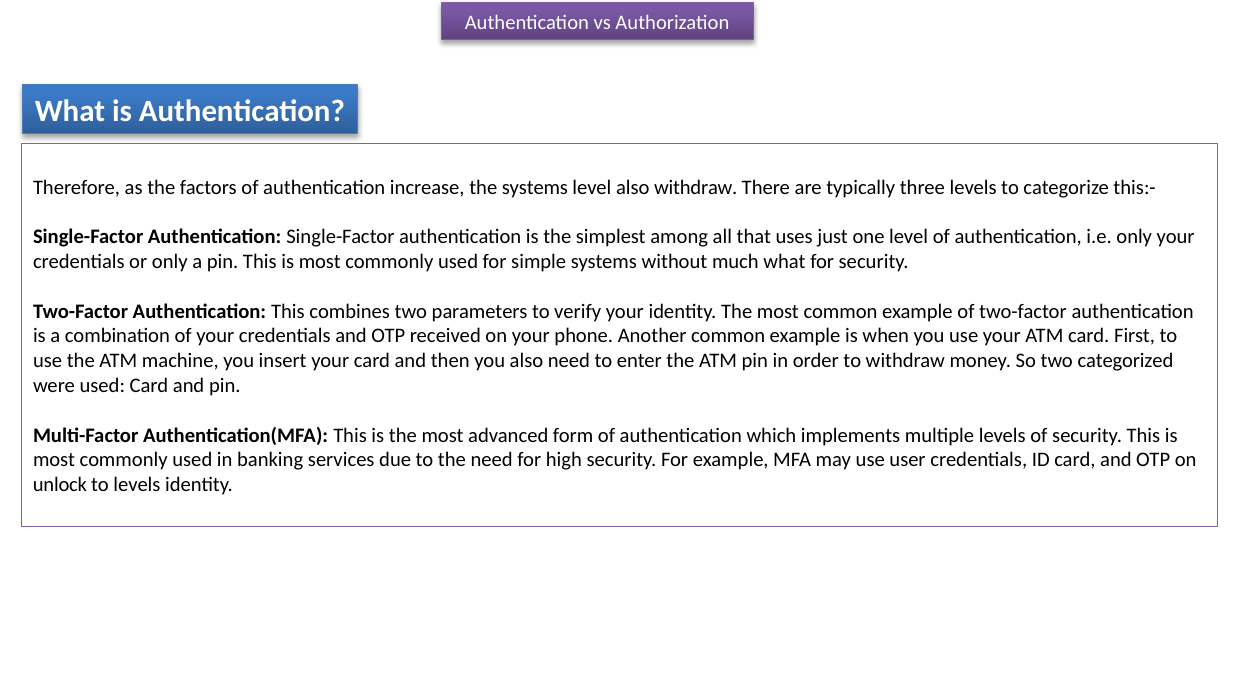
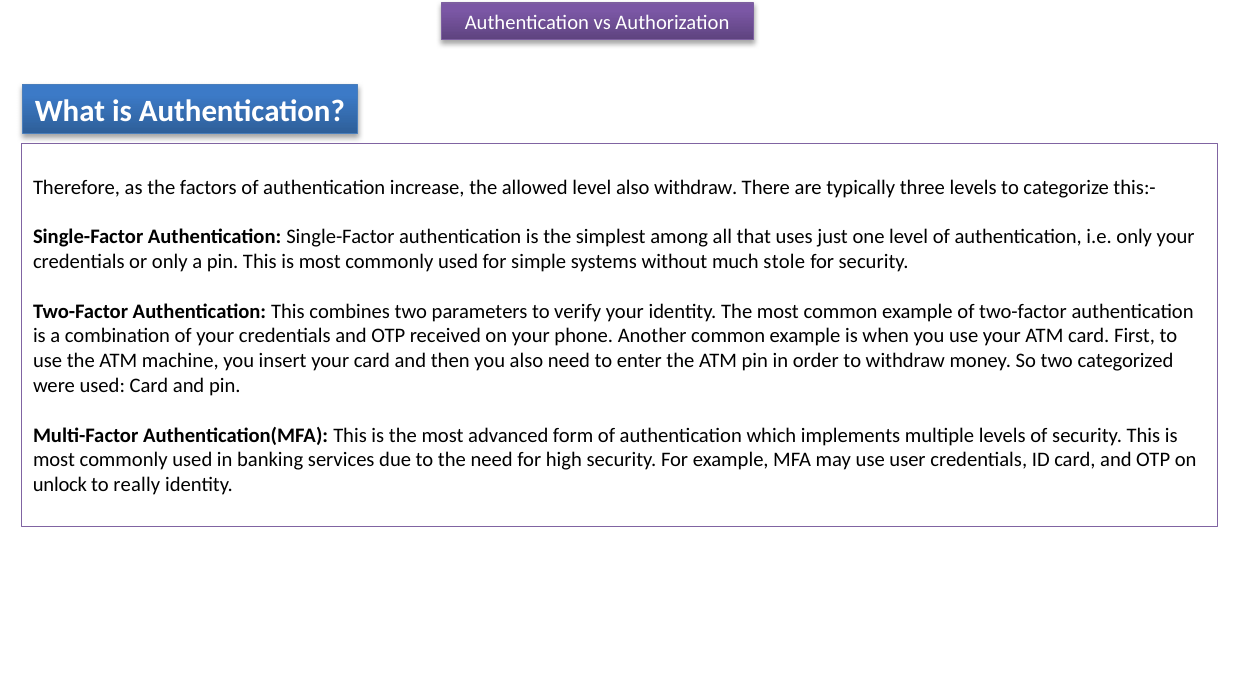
the systems: systems -> allowed (535, 188)
much what: what -> stole (784, 262)
to levels: levels -> really (137, 485)
